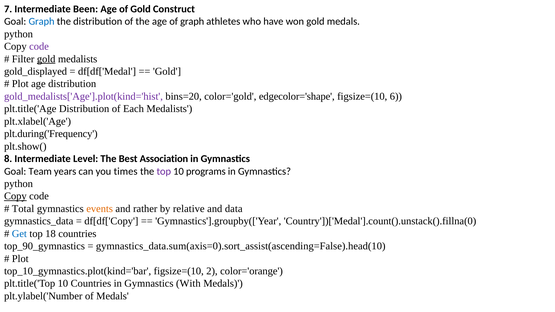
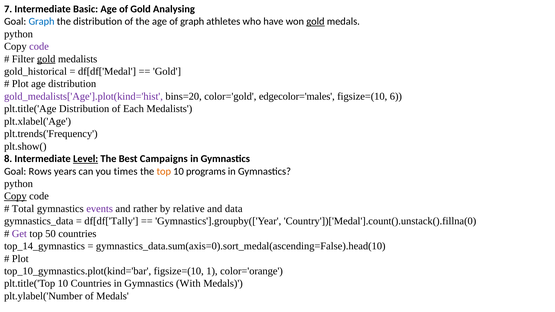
Been: Been -> Basic (86, 9)
Construct: Construct -> Analysing (174, 9)
gold underline: none -> present (315, 21)
gold_displayed: gold_displayed -> gold_historical (36, 71)
edgecolor='shape: edgecolor='shape -> edgecolor='males (297, 96)
plt.during('Frequency: plt.during('Frequency -> plt.trends('Frequency (51, 134)
Level underline: none -> present (86, 159)
Association: Association -> Campaigns (164, 159)
Team: Team -> Rows (40, 171)
top colour: purple -> orange (164, 171)
events colour: orange -> purple (100, 209)
df[df['Copy: df[df['Copy -> df[df['Tally (111, 221)
Get colour: blue -> purple (19, 234)
18: 18 -> 50 (51, 234)
top_90_gymnastics: top_90_gymnastics -> top_14_gymnastics (45, 246)
gymnastics_data.sum(axis=0).sort_assist(ascending=False).head(10: gymnastics_data.sum(axis=0).sort_assist(ascending=False).head(10 -> gymnastics_data.sum(axis=0).sort_medal(ascending=False).head(10 (241, 246)
2: 2 -> 1 (212, 271)
